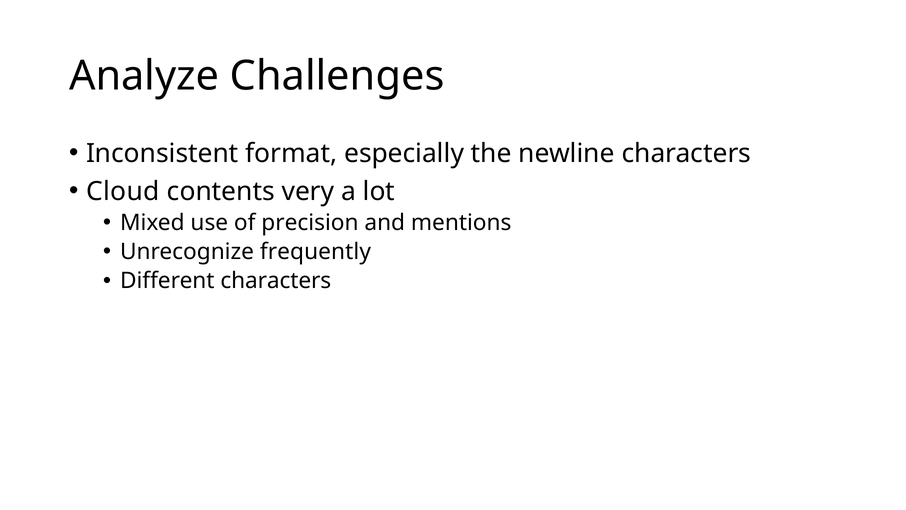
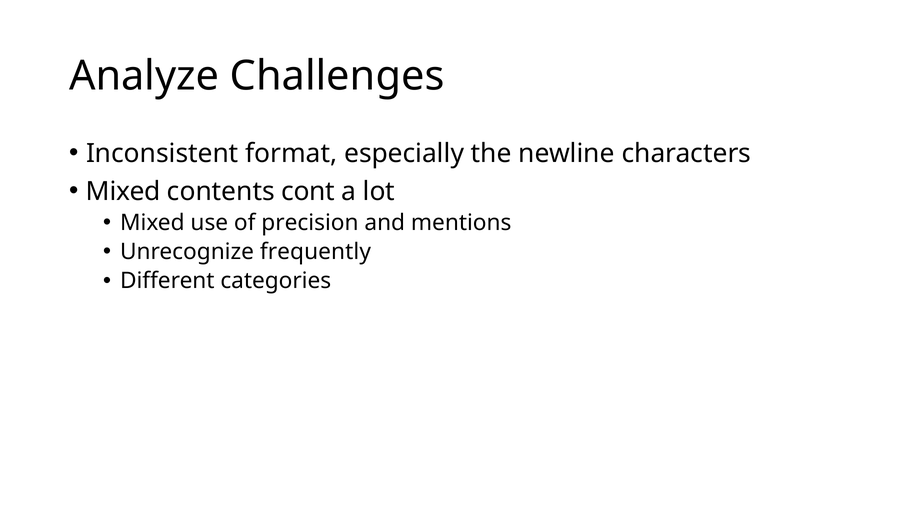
Cloud: Cloud -> Mixed (123, 191)
very: very -> cont (308, 191)
Different characters: characters -> categories (276, 281)
